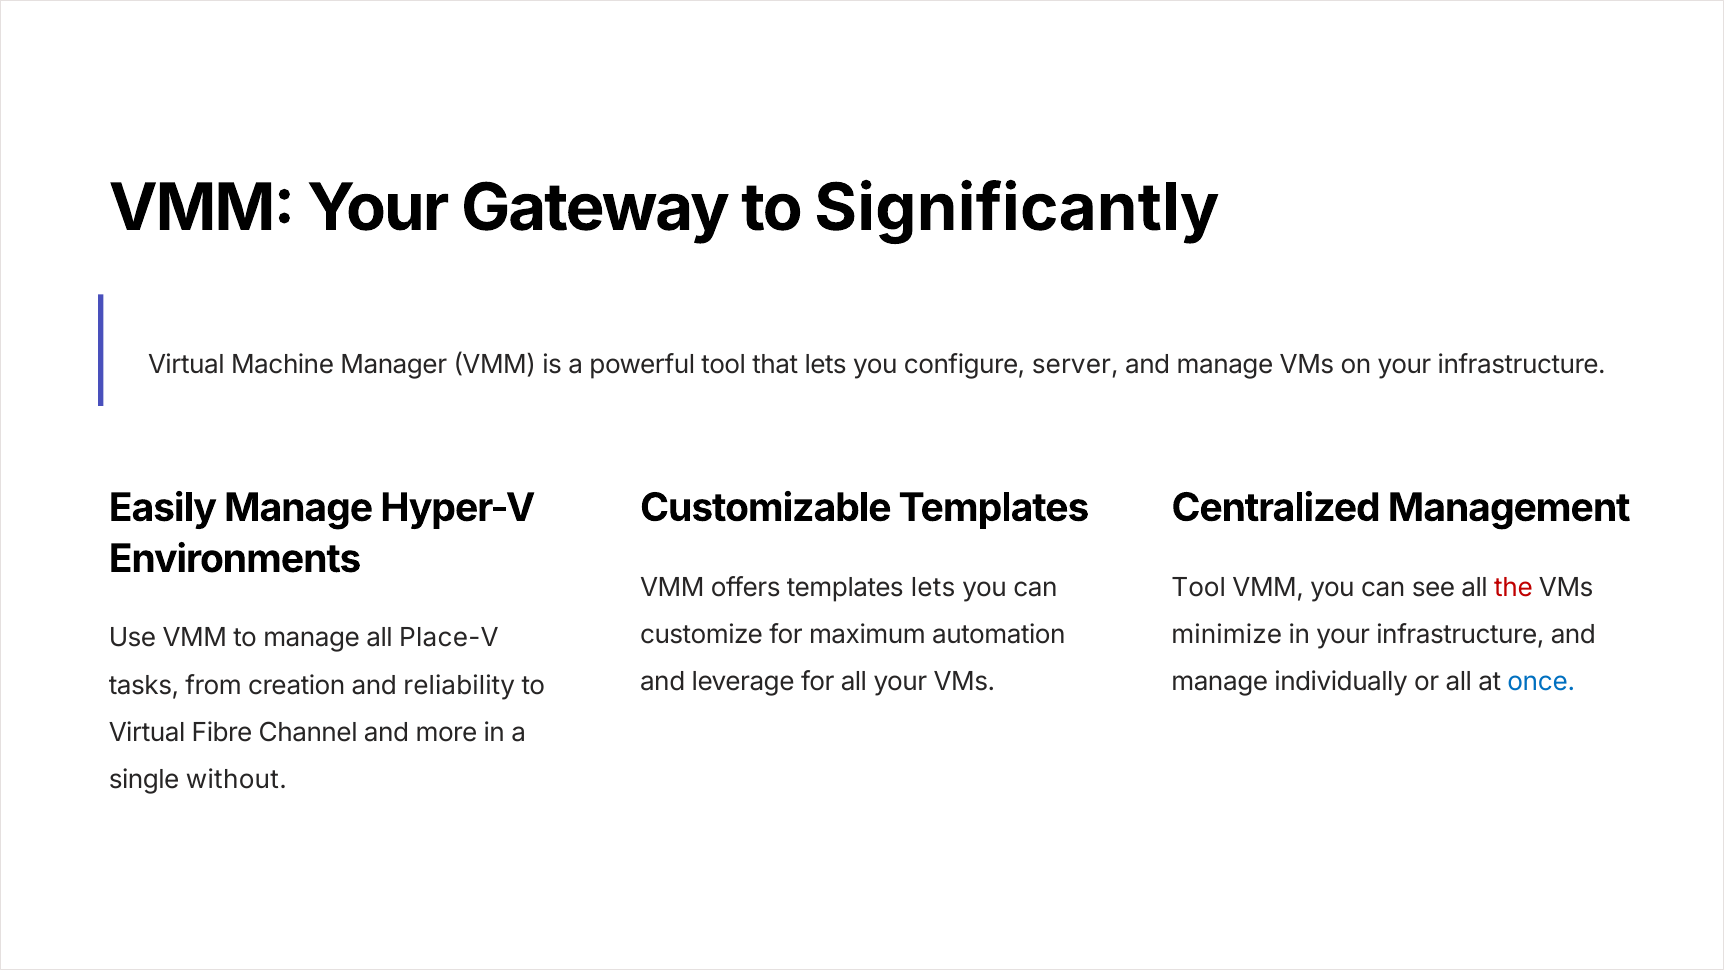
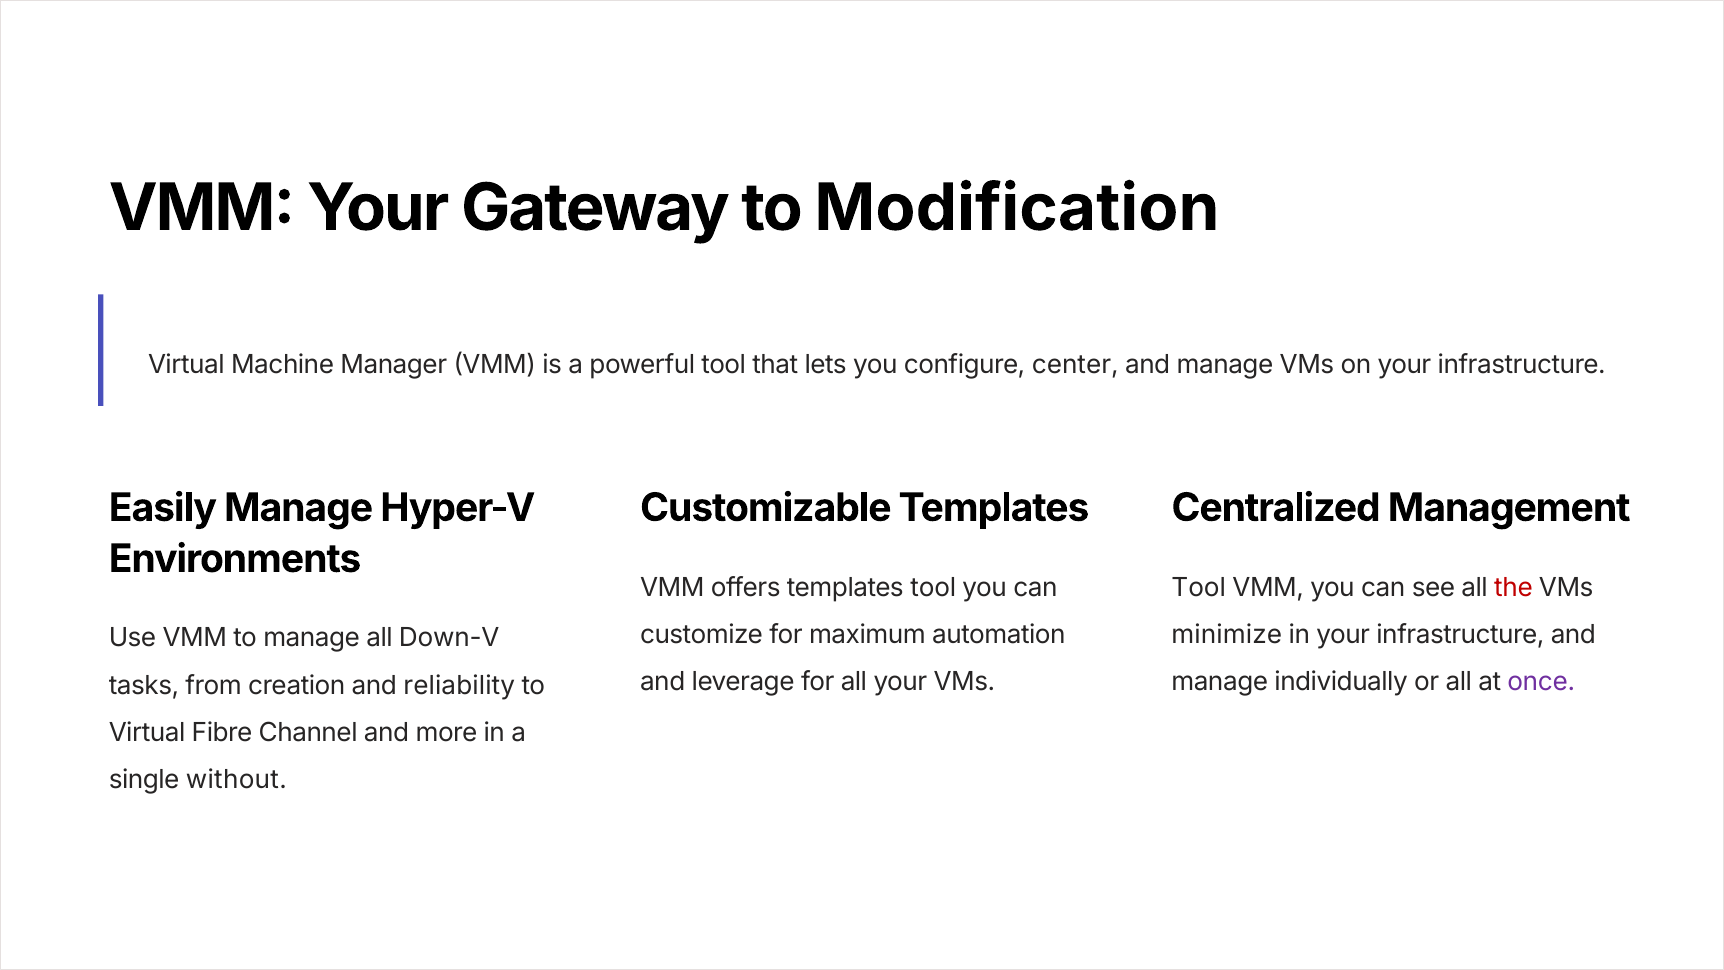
Significantly: Significantly -> Modification (1017, 208)
server: server -> center (1075, 365)
templates lets: lets -> tool (933, 587)
Place-V: Place-V -> Down-V (449, 638)
once colour: blue -> purple (1541, 682)
